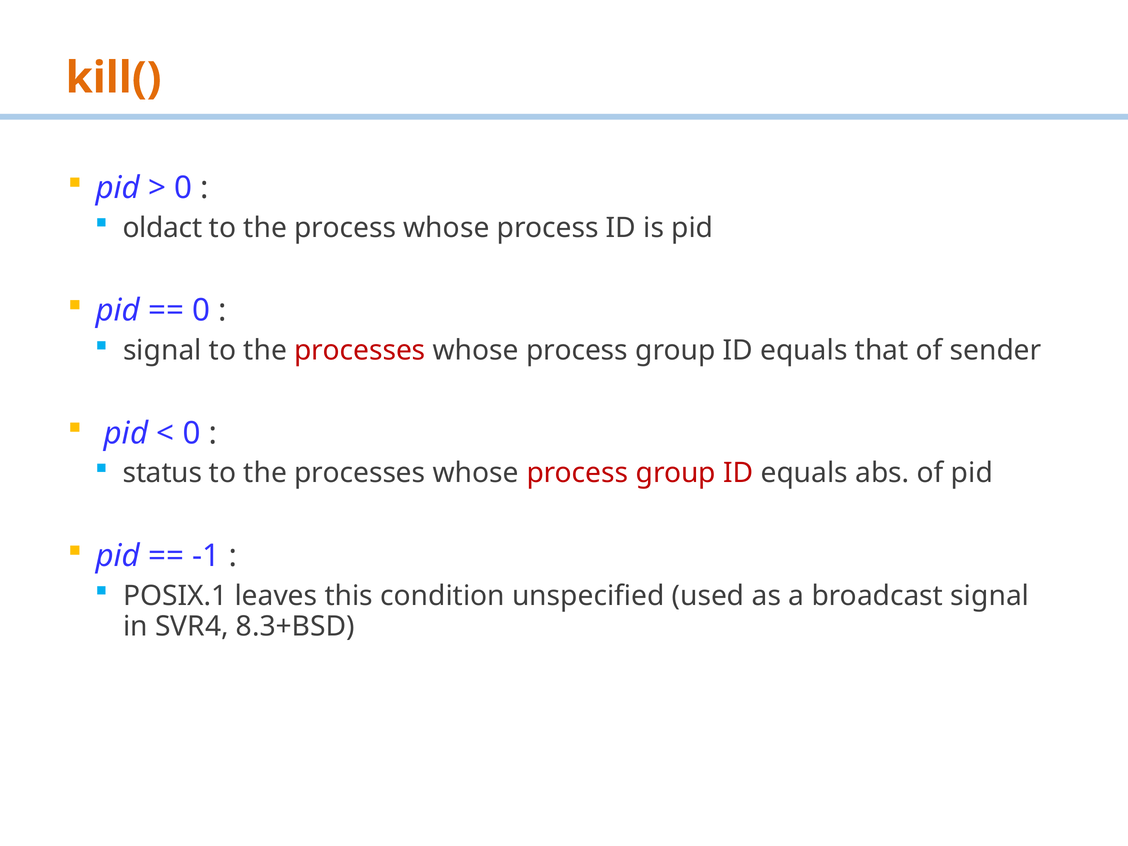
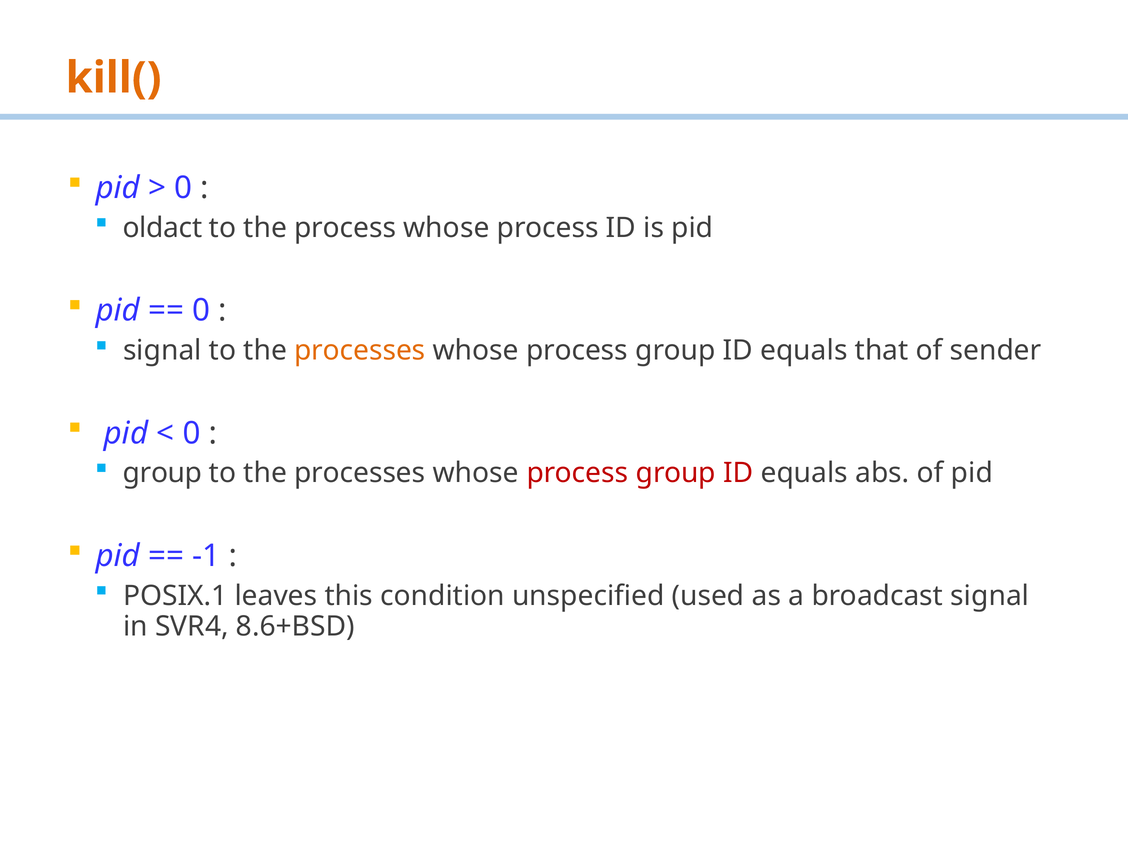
processes colour: red -> orange (360, 350)
status: status -> group (162, 473)
8.3+BSD: 8.3+BSD -> 8.6+BSD (295, 626)
